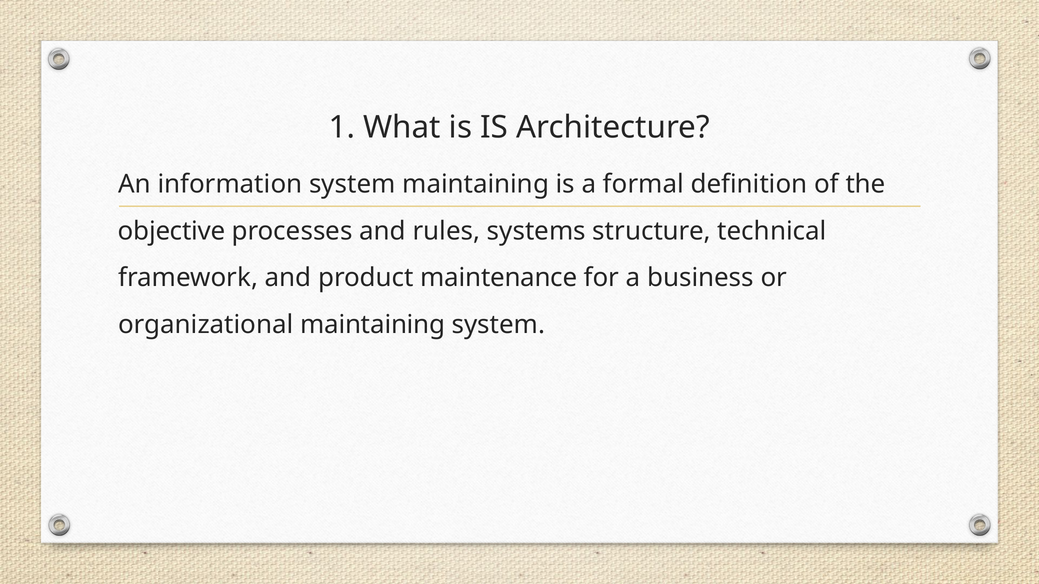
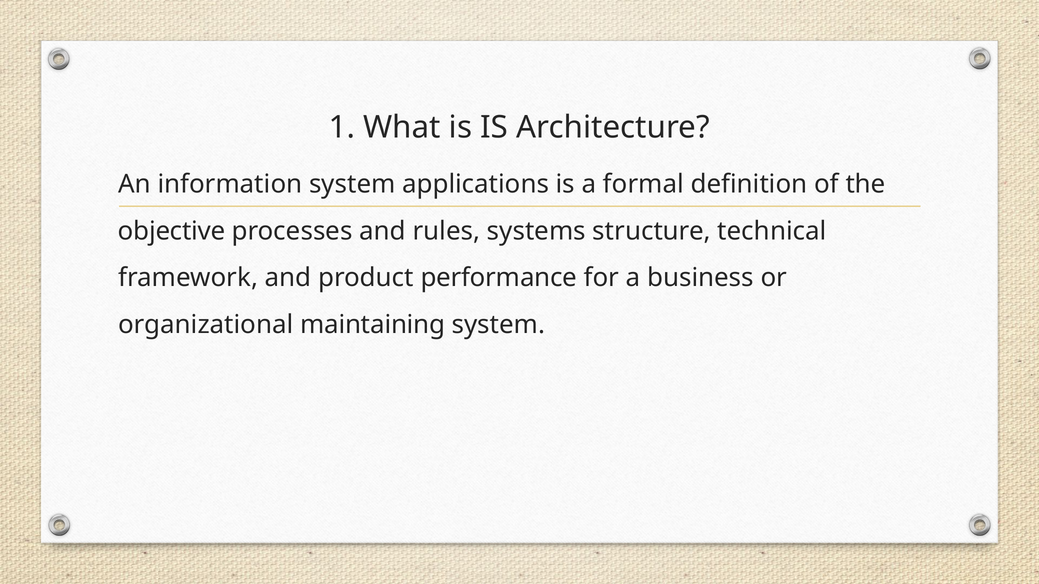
system maintaining: maintaining -> applications (476, 184)
maintenance: maintenance -> performance (499, 278)
